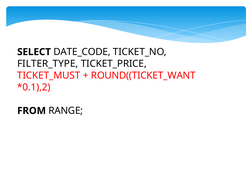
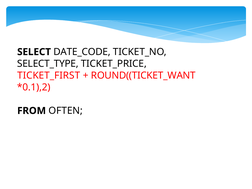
FILTER_TYPE: FILTER_TYPE -> SELECT_TYPE (48, 64)
TICKET_MUST: TICKET_MUST -> TICKET_FIRST (49, 75)
RANGE: RANGE -> OFTEN (66, 111)
